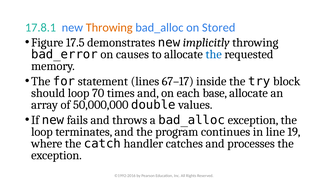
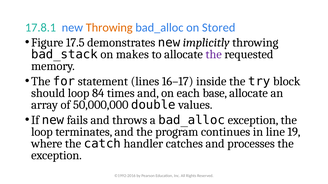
bad_error: bad_error -> bad_stack (64, 55)
causes: causes -> makes (132, 55)
the colour: blue -> purple (214, 55)
67–17: 67–17 -> 16–17 (178, 82)
70: 70 -> 84 (98, 93)
